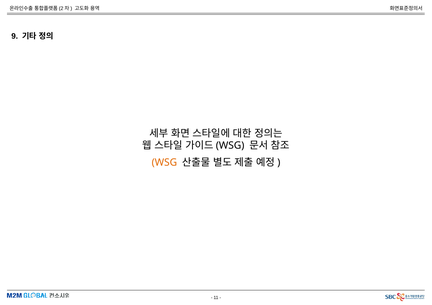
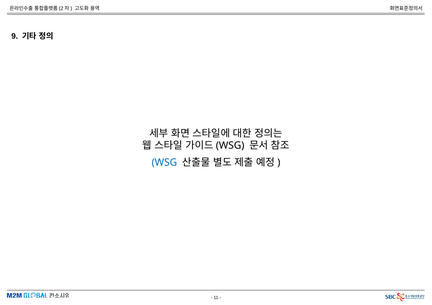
WSG colour: orange -> blue (164, 162)
